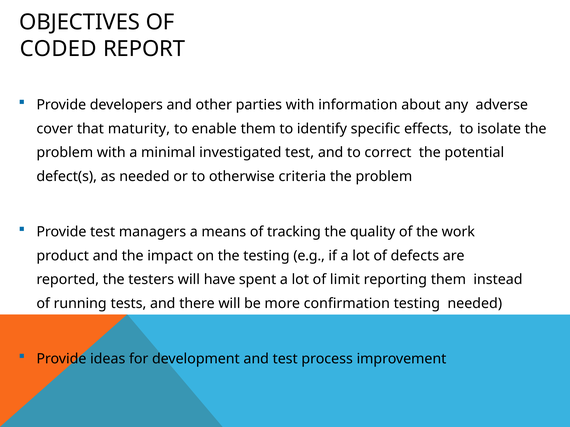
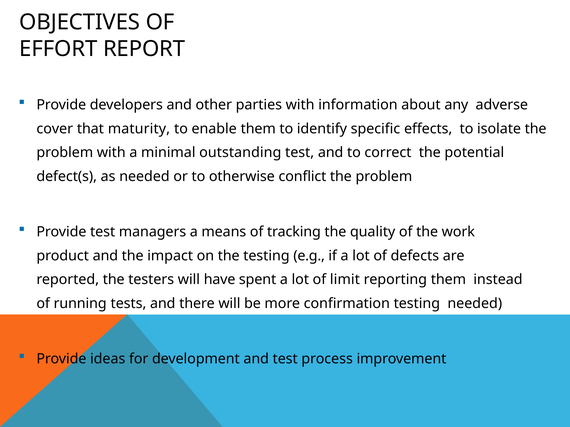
CODED: CODED -> EFFORT (58, 49)
investigated: investigated -> outstanding (240, 153)
criteria: criteria -> conflict (302, 177)
